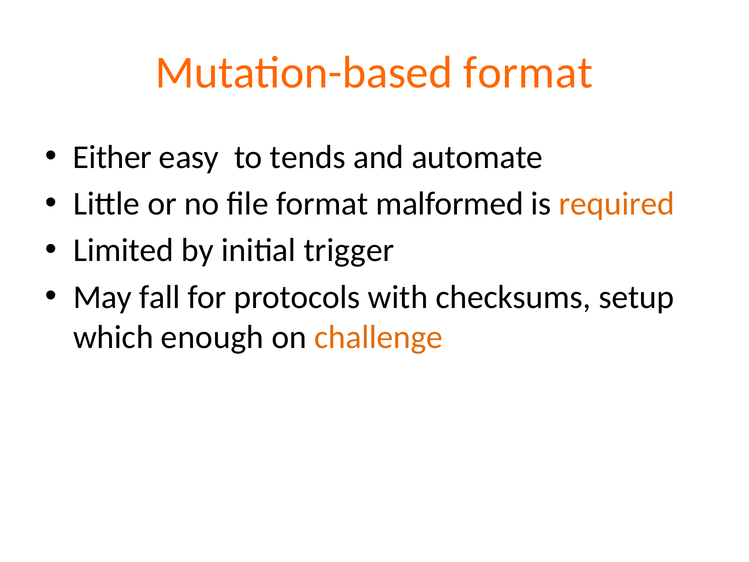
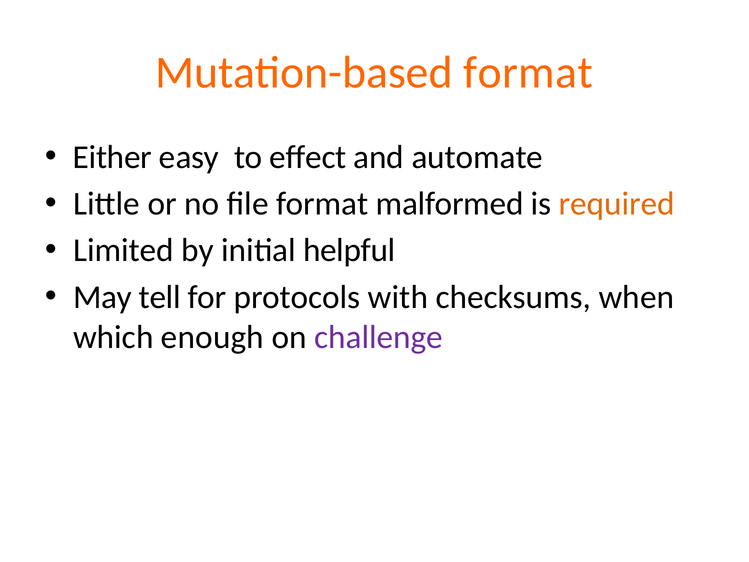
tends: tends -> effect (308, 157)
trigger: trigger -> helpful (349, 250)
fall: fall -> tell (160, 297)
setup: setup -> when (636, 297)
challenge colour: orange -> purple (379, 337)
